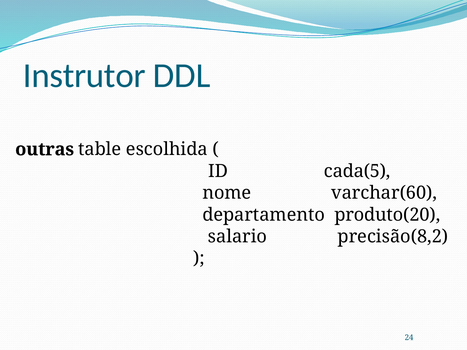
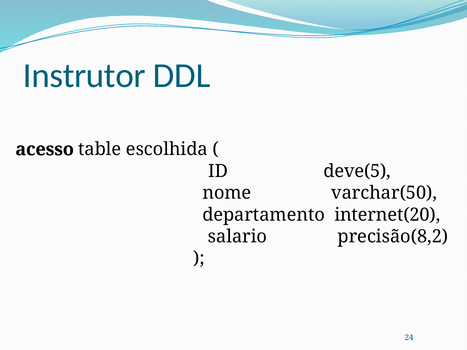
outras: outras -> acesso (45, 149)
cada(5: cada(5 -> deve(5 (357, 171)
varchar(60: varchar(60 -> varchar(50 (384, 193)
produto(20: produto(20 -> internet(20 (387, 215)
